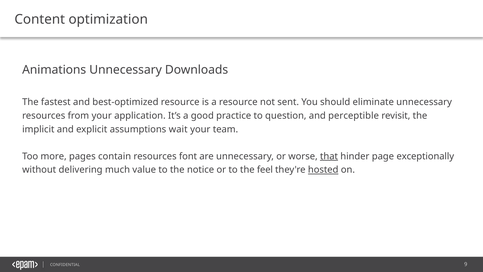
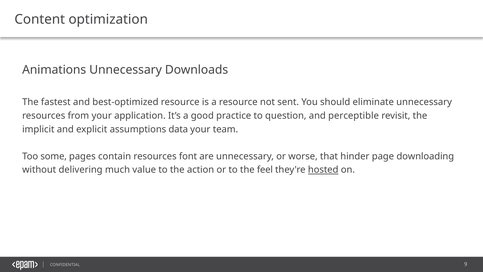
wait: wait -> data (178, 129)
more: more -> some (54, 156)
that underline: present -> none (329, 156)
exceptionally: exceptionally -> downloading (425, 156)
notice: notice -> action (201, 170)
